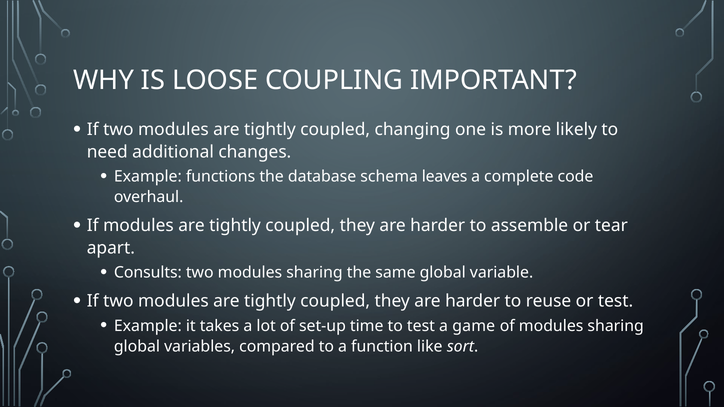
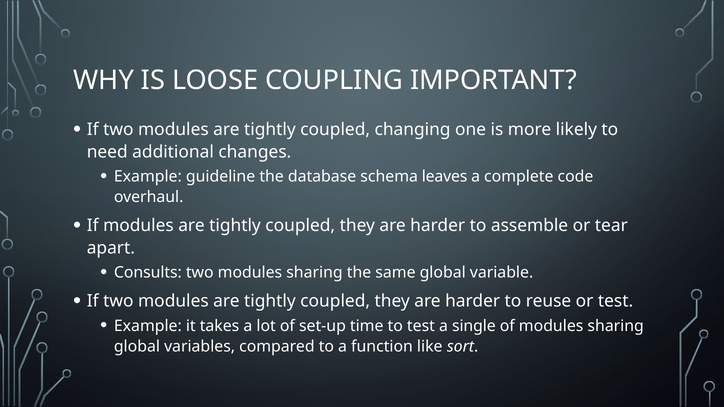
functions: functions -> guideline (221, 177)
game: game -> single (474, 326)
